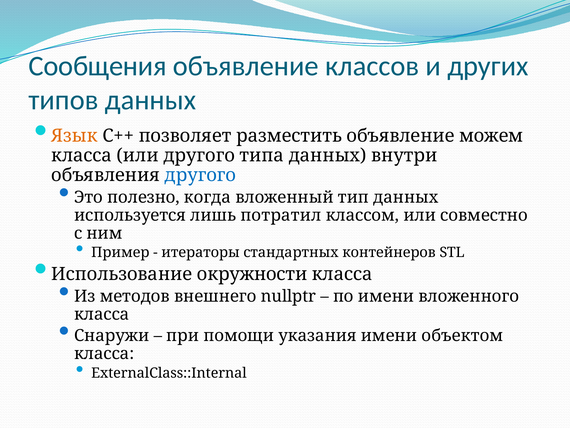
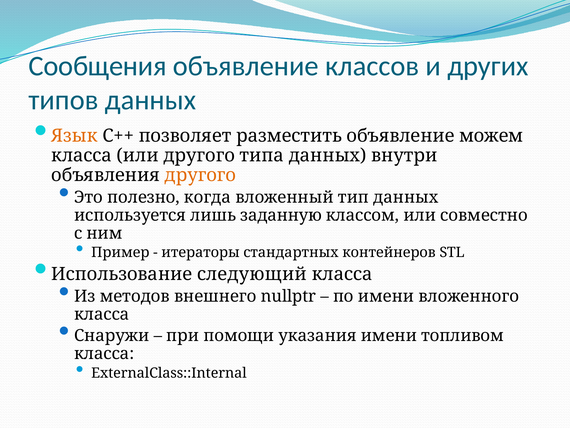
другого colour: blue -> orange (200, 175)
потратил: потратил -> заданную (281, 215)
окружности: окружности -> следующий (252, 274)
объектом: объектом -> топливом (463, 335)
